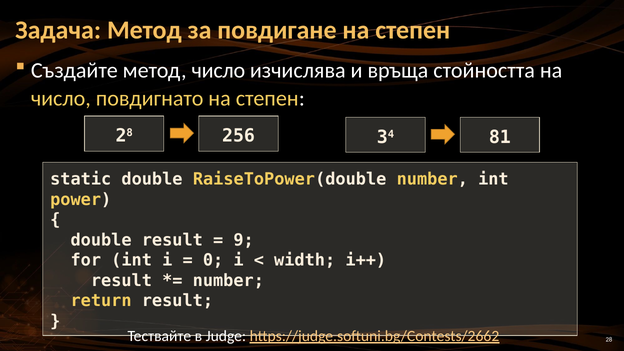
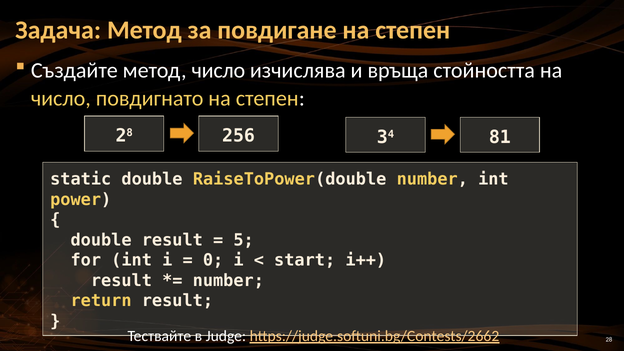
9: 9 -> 5 (244, 240)
width: width -> start (305, 260)
